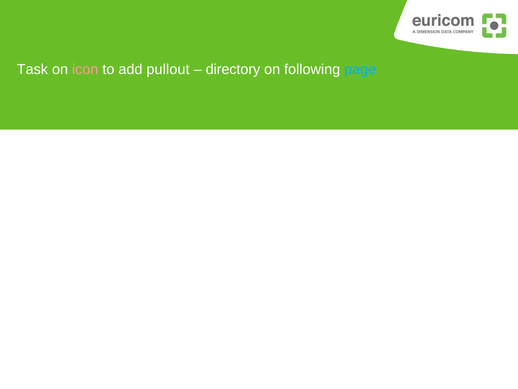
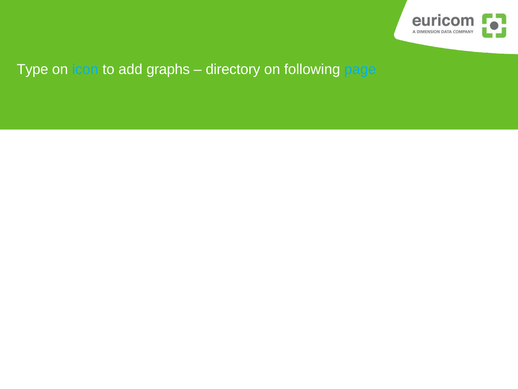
Task: Task -> Type (32, 69)
icon colour: pink -> light blue (85, 69)
pullout: pullout -> graphs (168, 69)
